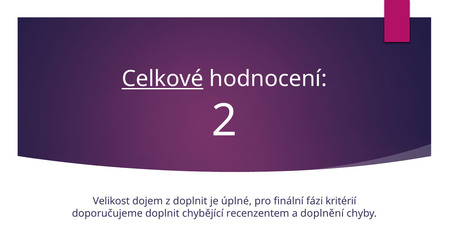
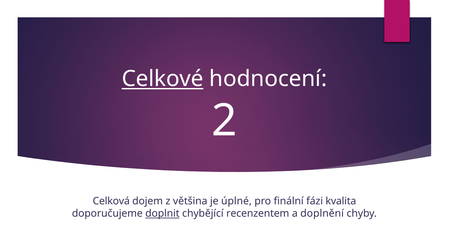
Velikost: Velikost -> Celková (111, 202)
z doplnit: doplnit -> většina (190, 202)
kritérií: kritérií -> kvalita (341, 202)
doplnit underline: none -> present (162, 214)
